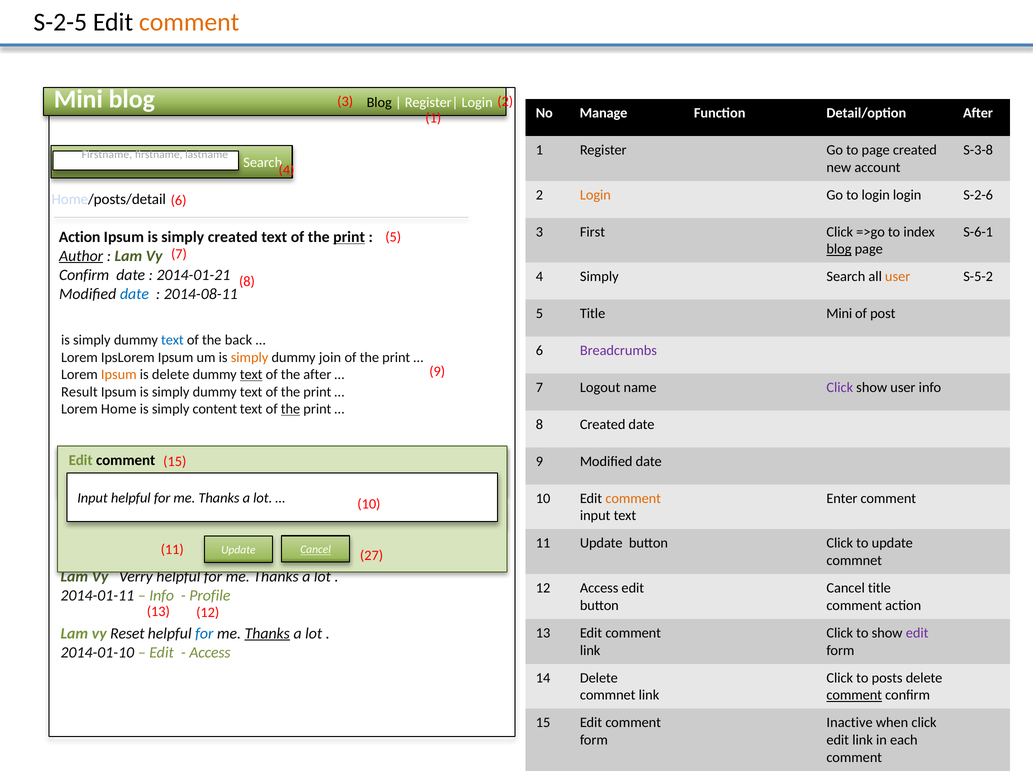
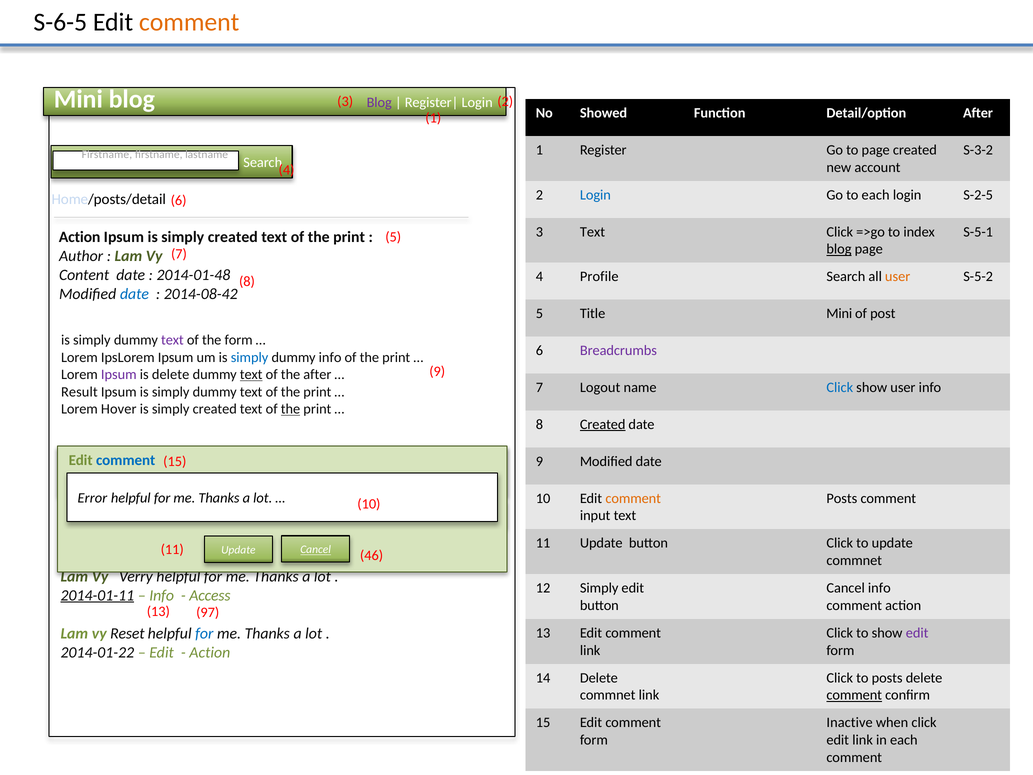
S-2-5: S-2-5 -> S-6-5 (60, 22)
Blog colour: black -> purple (379, 103)
Manage: Manage -> Showed (604, 113)
S-3-8: S-3-8 -> S-3-2 (978, 150)
Login colour: orange -> blue (595, 195)
to login: login -> each (876, 195)
S-2-6: S-2-6 -> S-2-5 (978, 195)
3 First: First -> Text (592, 232)
S-6-1: S-6-1 -> S-5-1 (978, 232)
print underline: present -> none (349, 237)
Author underline: present -> none (81, 256)
Confirm: Confirm -> Content (84, 275)
2014-01-21: 2014-01-21 -> 2014-01-48 (193, 275)
4 Simply: Simply -> Profile (599, 277)
2014-08-11: 2014-08-11 -> 2014-08-42 (201, 294)
text colour: blue -> purple (172, 340)
the back: back -> form (239, 340)
simply colour: orange -> blue (250, 357)
dummy join: join -> info (330, 357)
Ipsum colour: orange -> purple (119, 374)
Click colour: purple -> blue (840, 387)
Home: Home -> Hover (119, 409)
content: content -> created (215, 409)
Created underline: none -> present (603, 424)
comment colour: black -> blue (126, 460)
Input: Input -> Error (92, 498)
Enter: Enter -> Posts (842, 498)
27: 27 -> 46 (372, 555)
12 Access: Access -> Simply (599, 588)
Cancel title: title -> info (879, 588)
2014-01-11 underline: none -> present (97, 595)
Profile: Profile -> Access (210, 595)
13 12: 12 -> 97 (208, 612)
Thanks underline: present -> none (267, 633)
2014-01-10: 2014-01-10 -> 2014-01-22 (97, 652)
Access: Access -> Action (210, 652)
